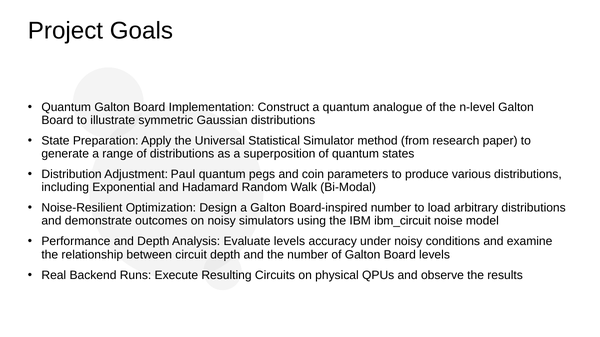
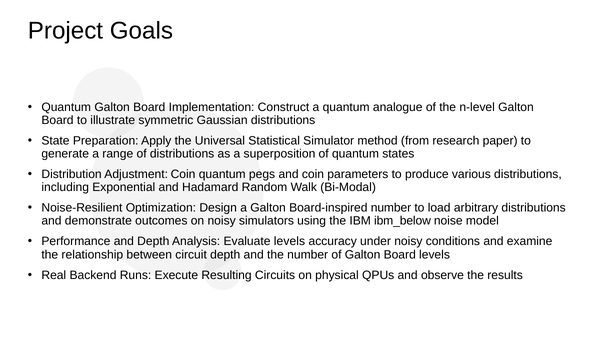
Adjustment Paul: Paul -> Coin (183, 175)
ibm_circuit: ibm_circuit -> ibm_below (402, 221)
